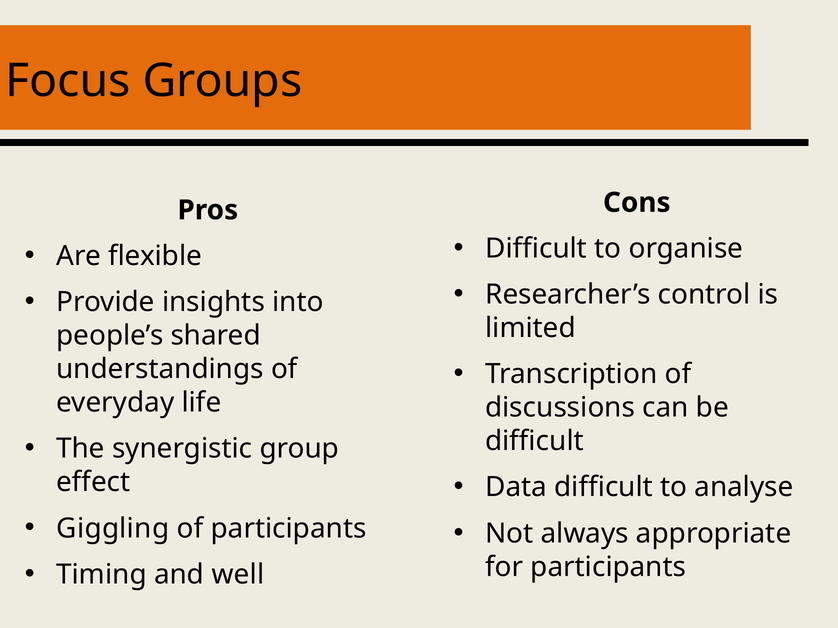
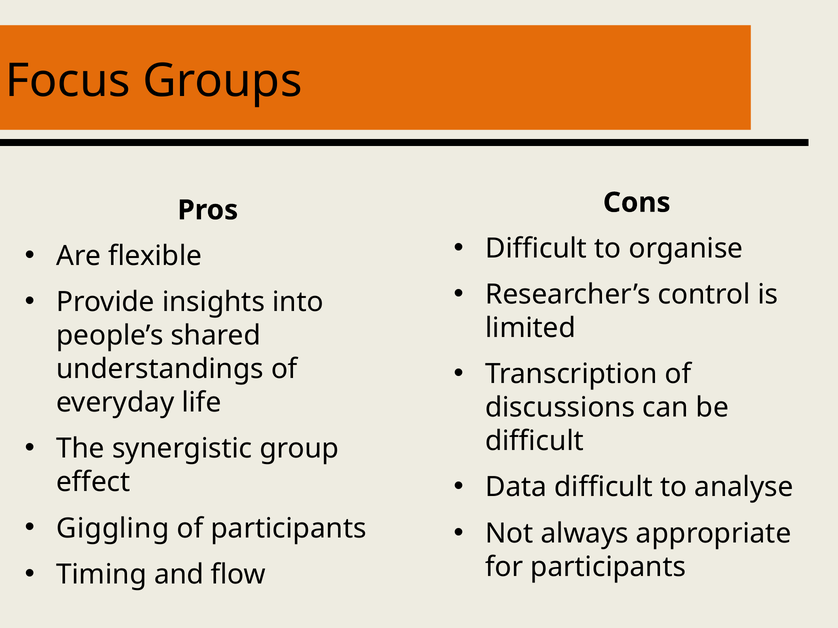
well: well -> flow (238, 575)
